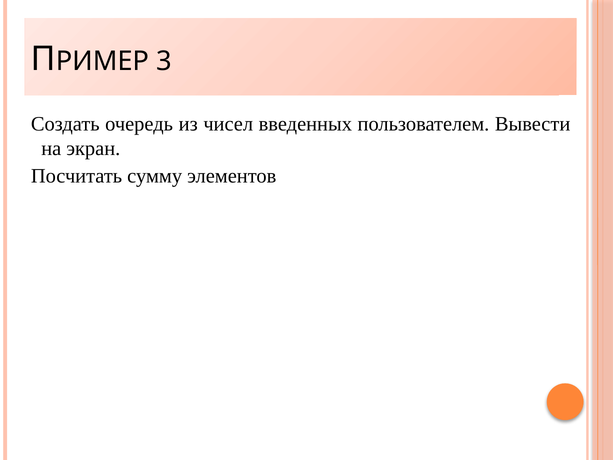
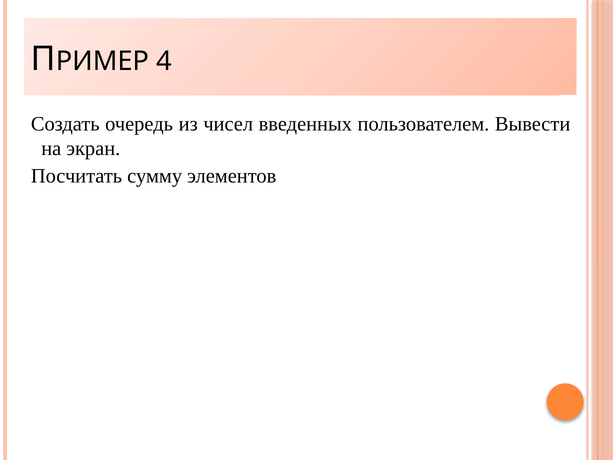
3: 3 -> 4 (164, 61)
